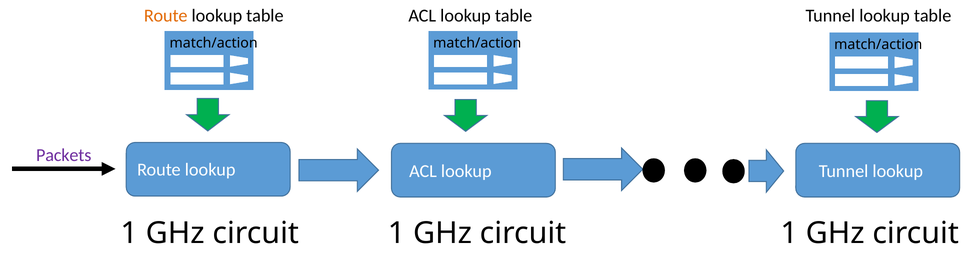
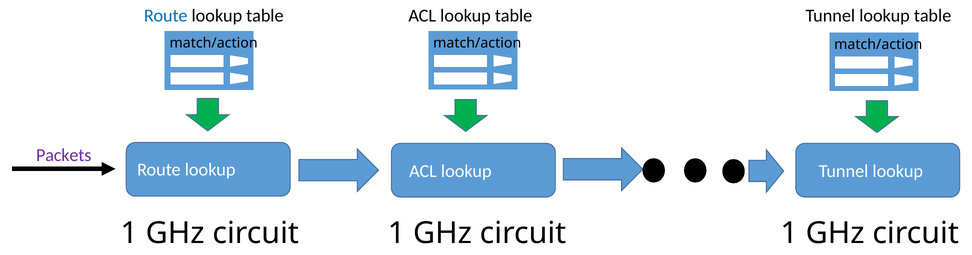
Route colour: orange -> blue (166, 16)
